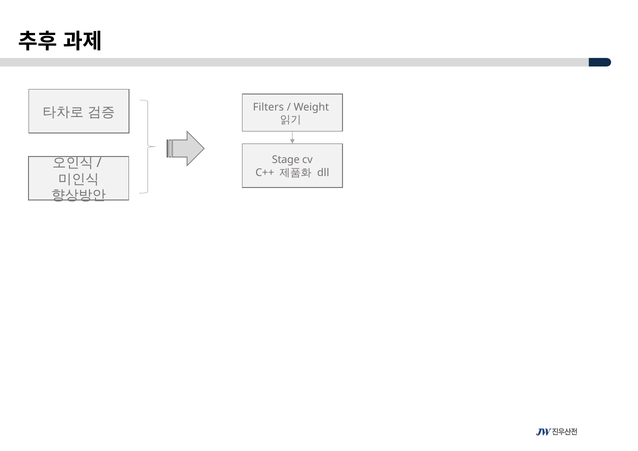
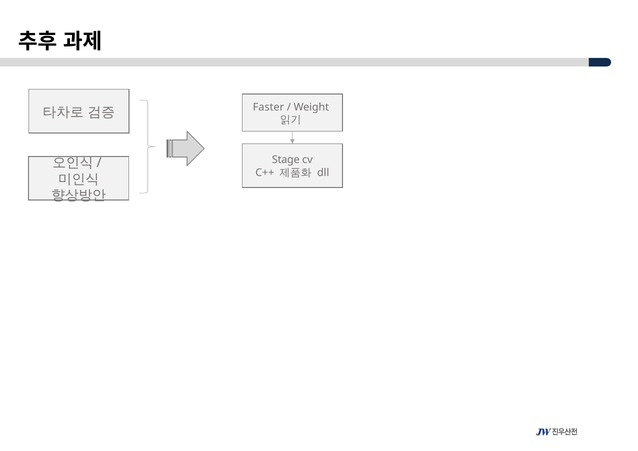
Filters: Filters -> Faster (268, 107)
